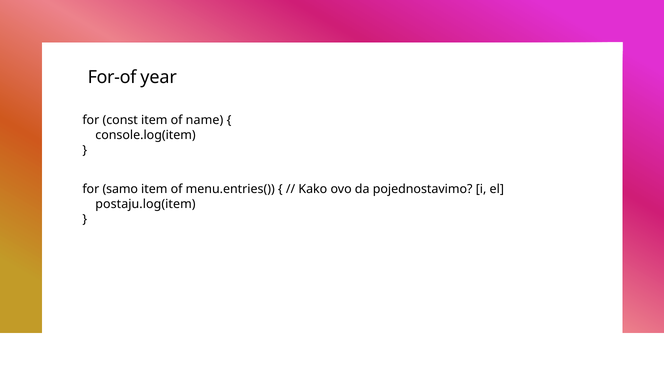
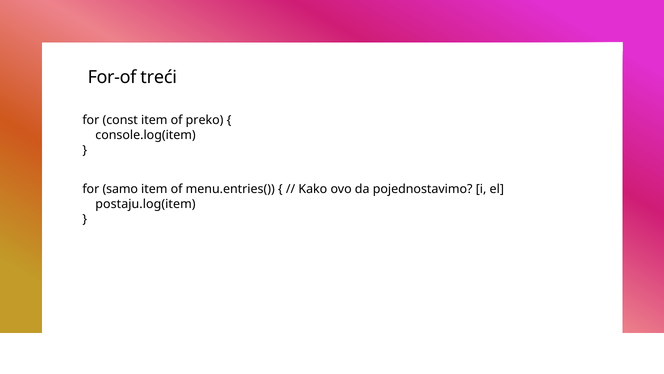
year: year -> treći (159, 77)
name: name -> preko (205, 120)
